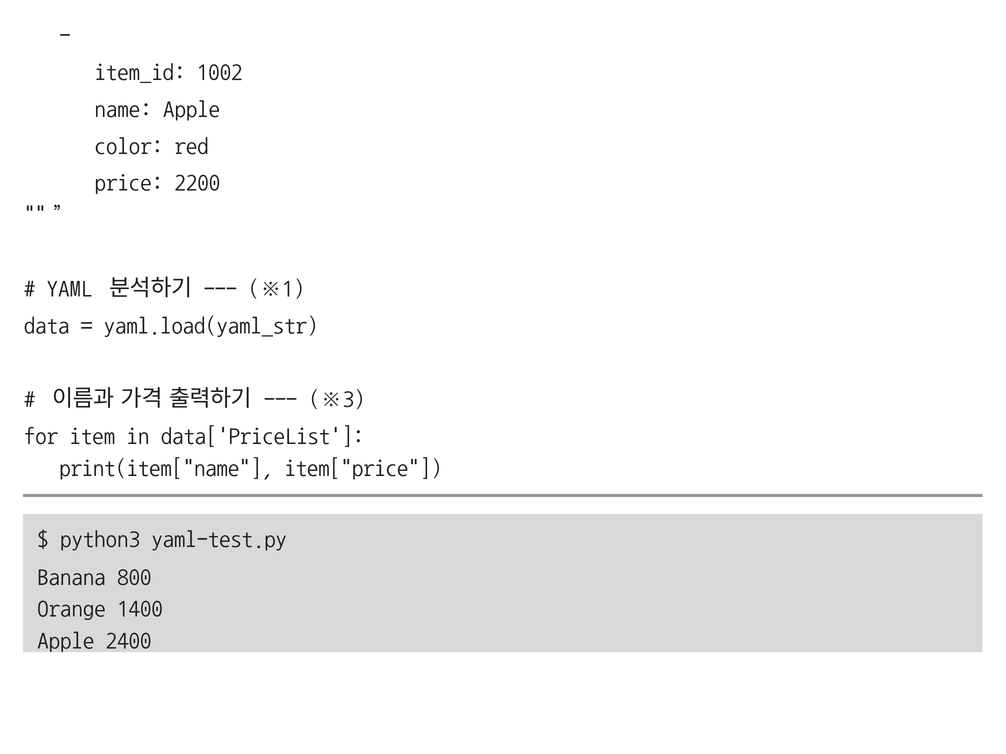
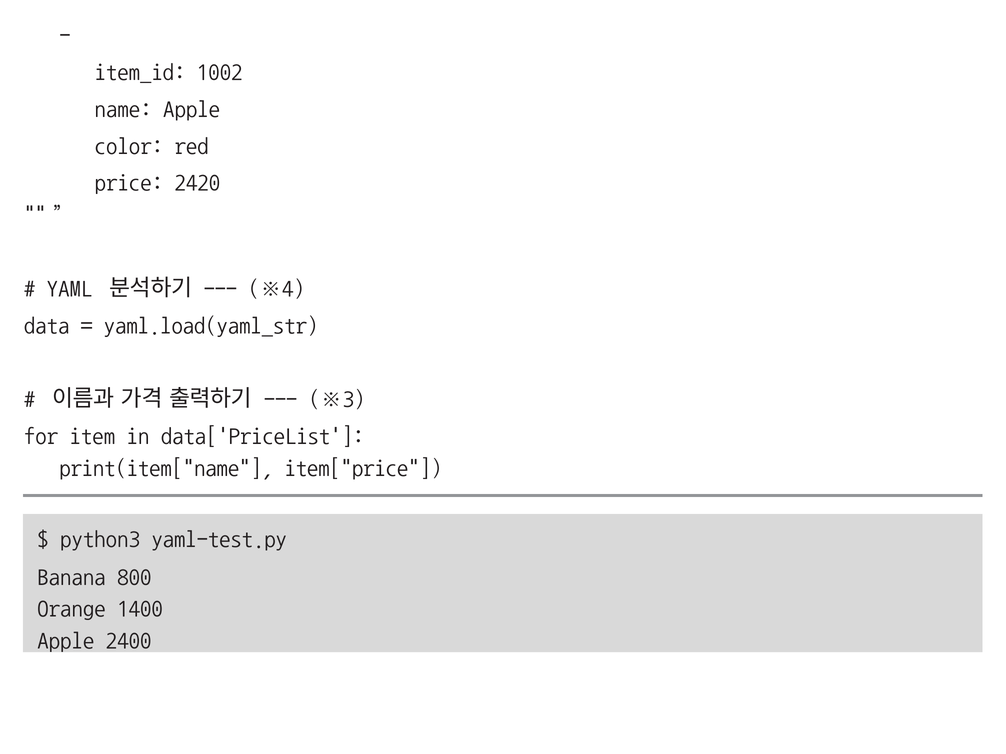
2200: 2200 -> 2420 (197, 183)
※1: ※1 -> ※4 (276, 288)
